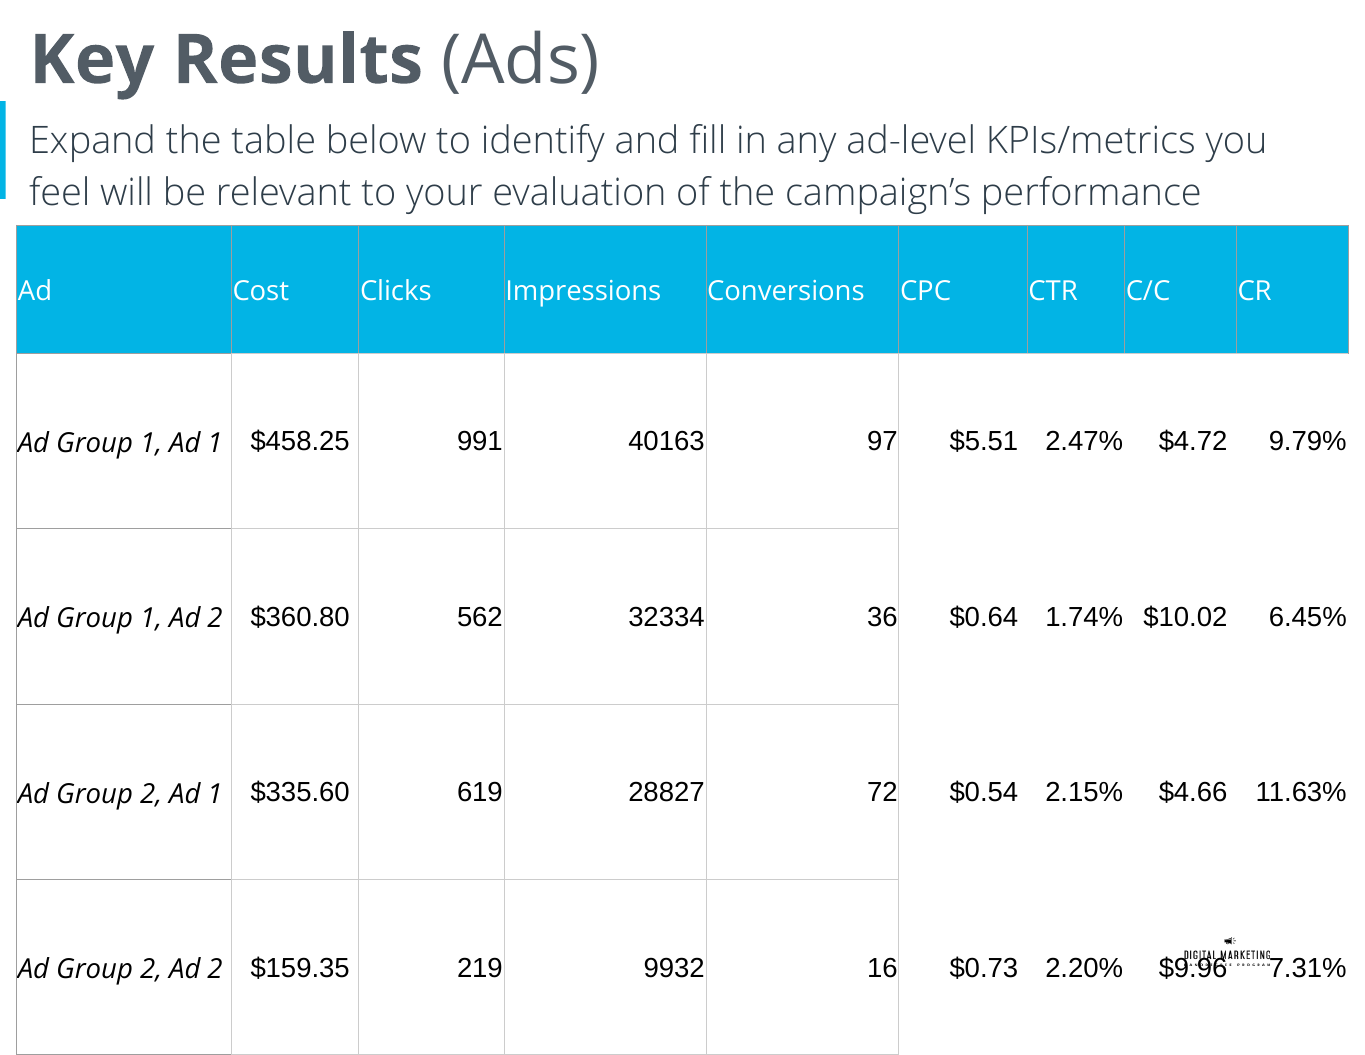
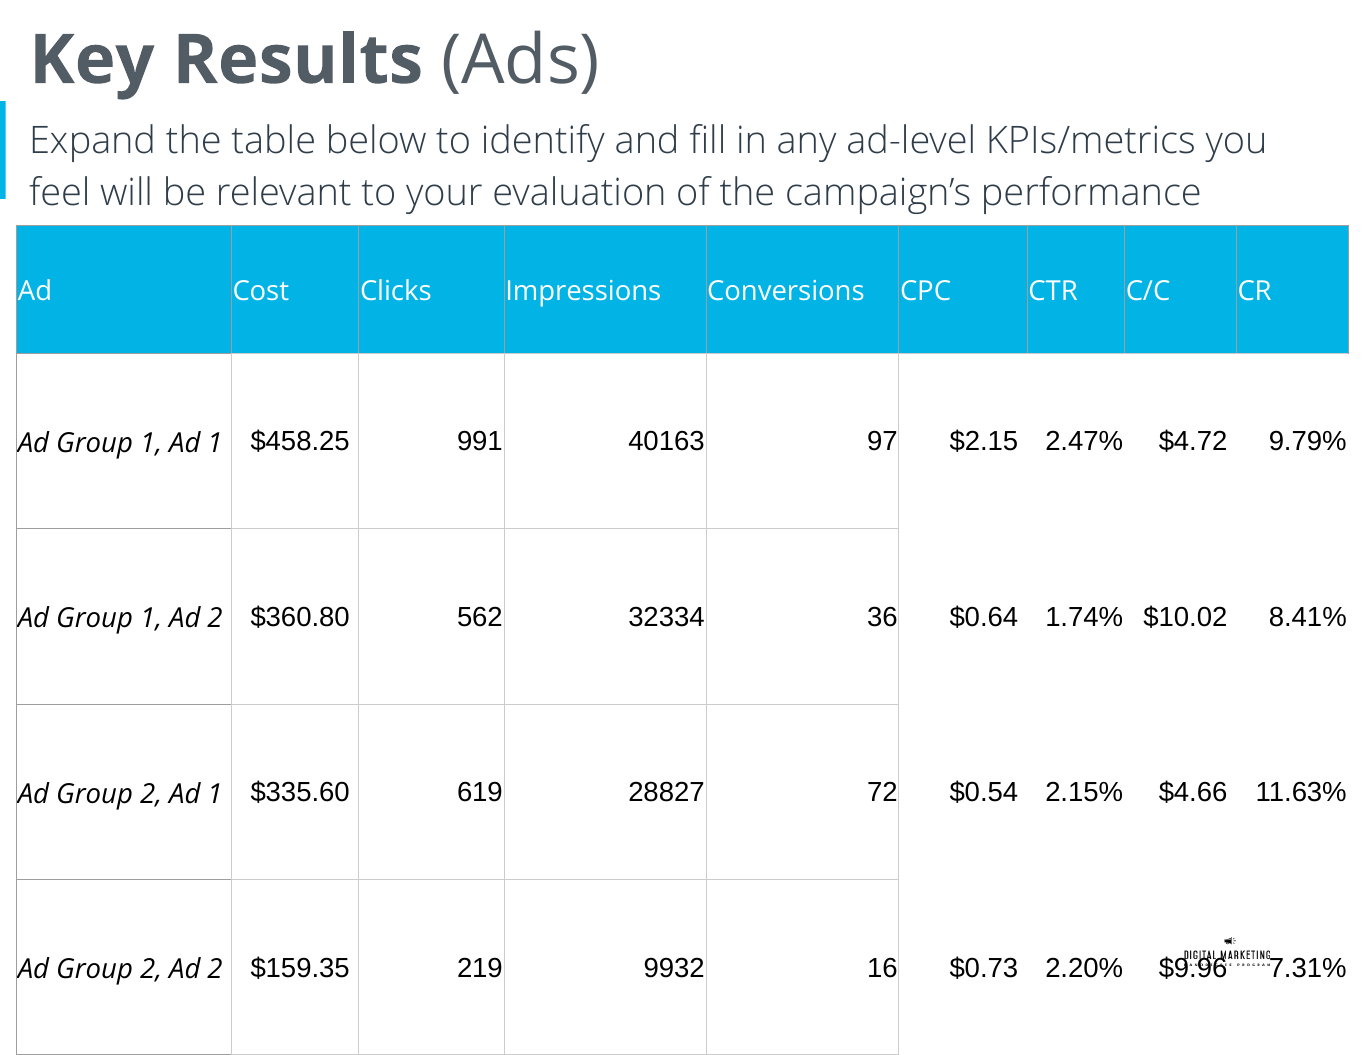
$5.51: $5.51 -> $2.15 (984, 442)
6.45%: 6.45% -> 8.41% (1308, 617)
